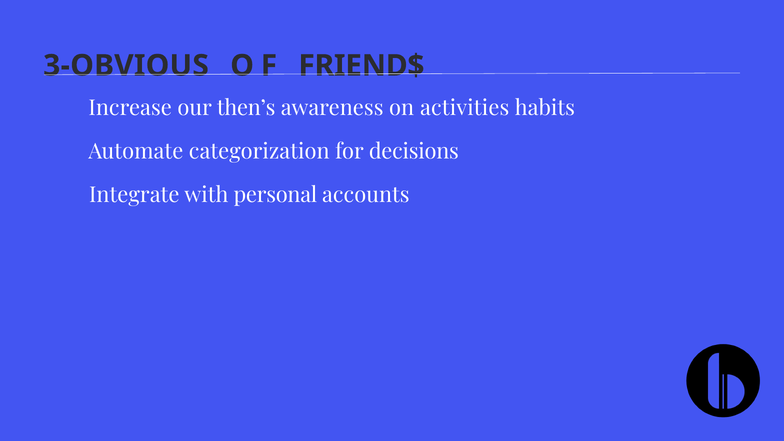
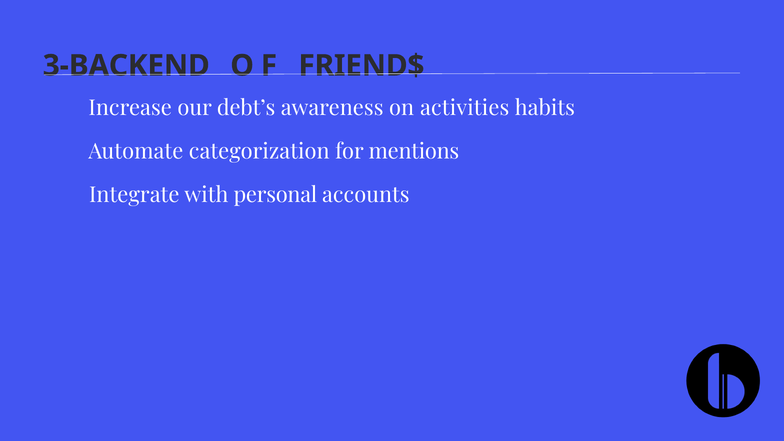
3-OBVIOUS: 3-OBVIOUS -> 3-BACKEND (126, 66)
then’s: then’s -> debt’s (246, 108)
decisions: decisions -> mentions (414, 151)
